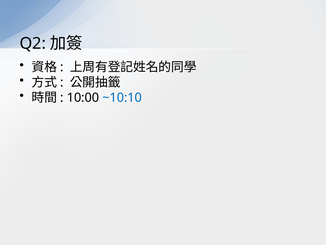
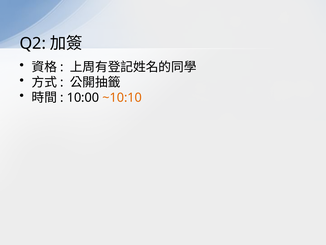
~10:10 colour: blue -> orange (122, 98)
